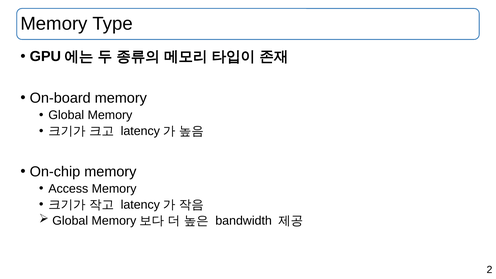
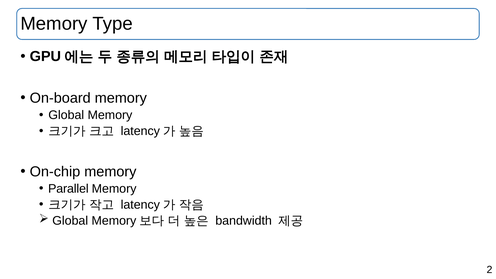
Access: Access -> Parallel (68, 189)
